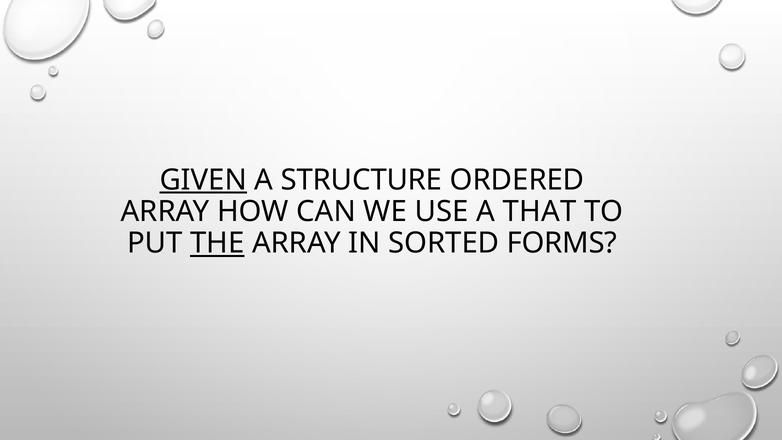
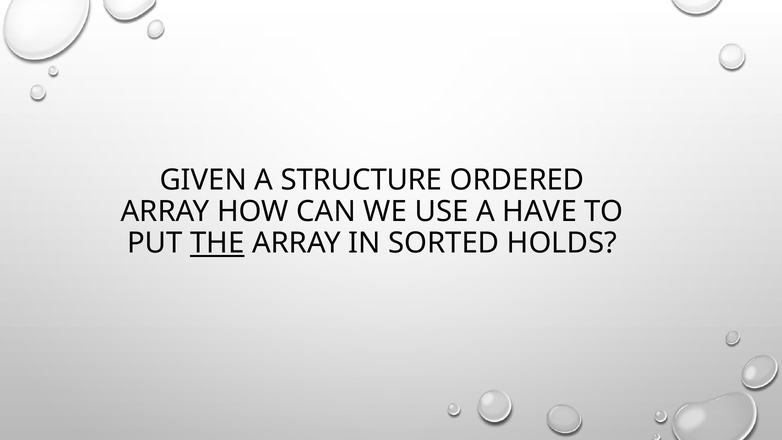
GIVEN underline: present -> none (203, 180)
THAT: THAT -> HAVE (540, 212)
FORMS: FORMS -> HOLDS (562, 243)
